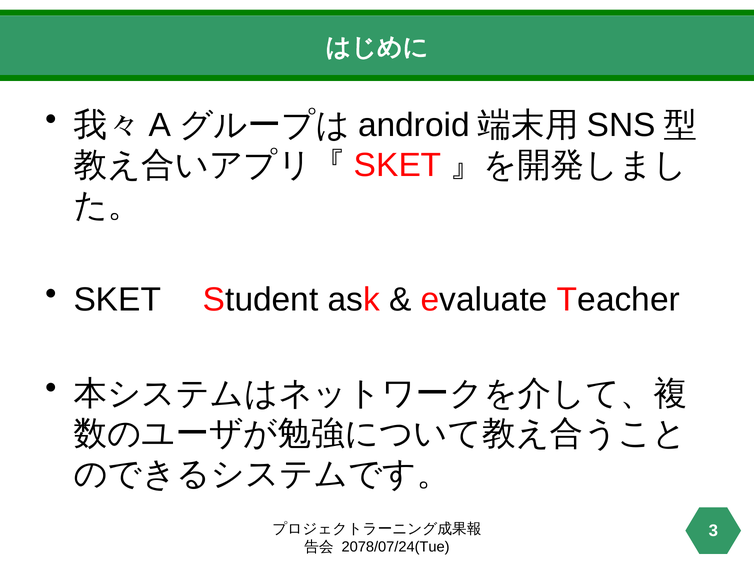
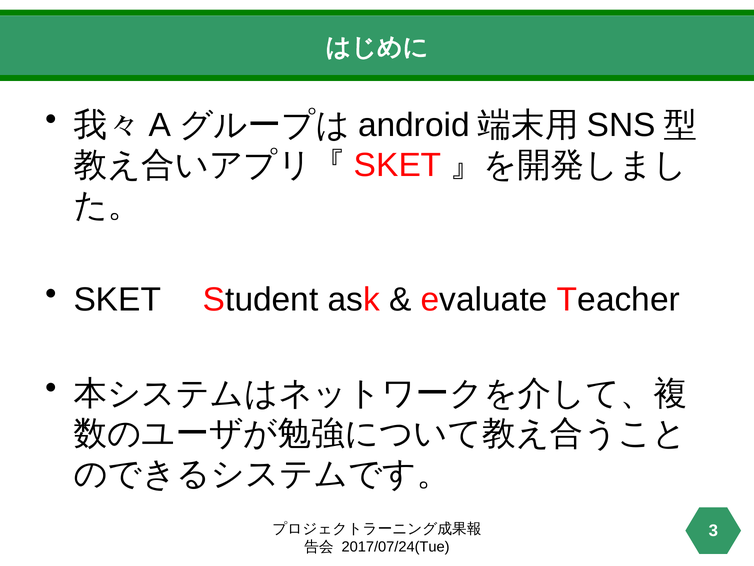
2078/07/24(Tue: 2078/07/24(Tue -> 2017/07/24(Tue (396, 546)
